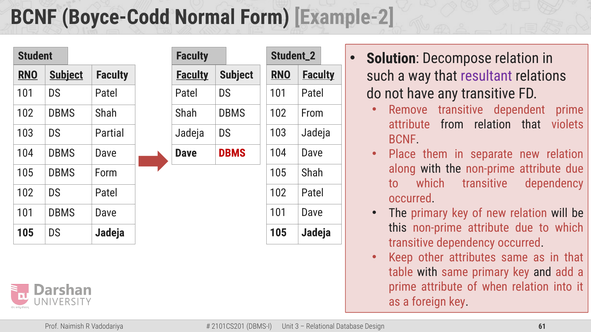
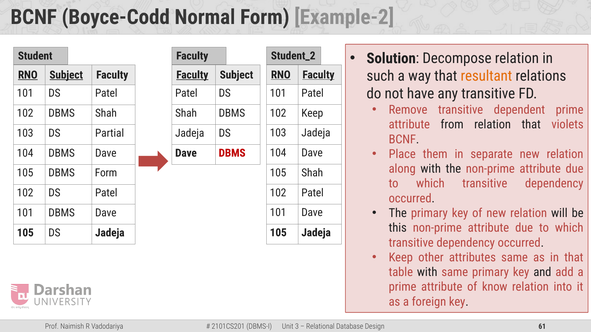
resultant colour: purple -> orange (486, 76)
102 From: From -> Keep (312, 113)
when: when -> know (495, 287)
